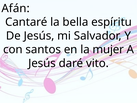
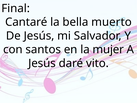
Afán: Afán -> Final (16, 8)
espíritu: espíritu -> muerto (111, 22)
